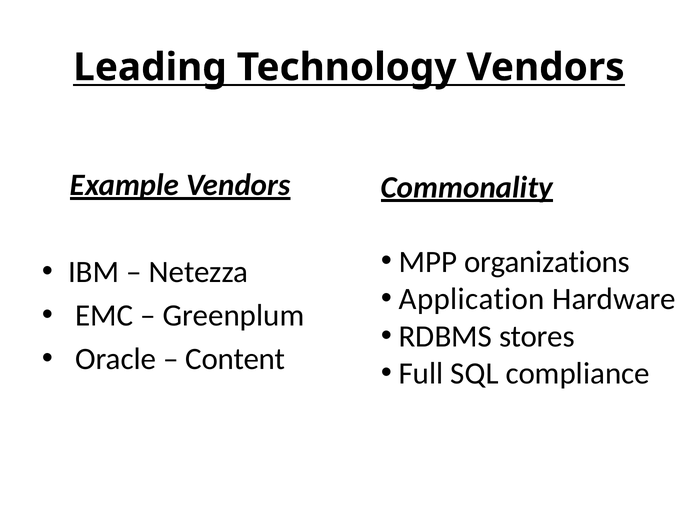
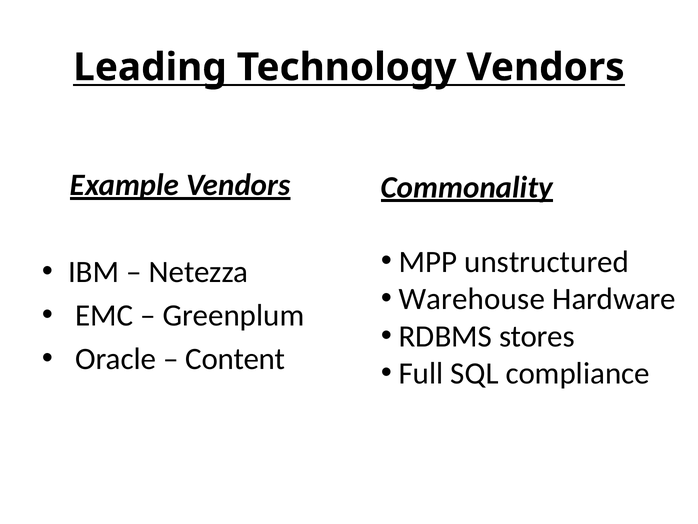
organizations: organizations -> unstructured (547, 262)
Application: Application -> Warehouse (472, 299)
